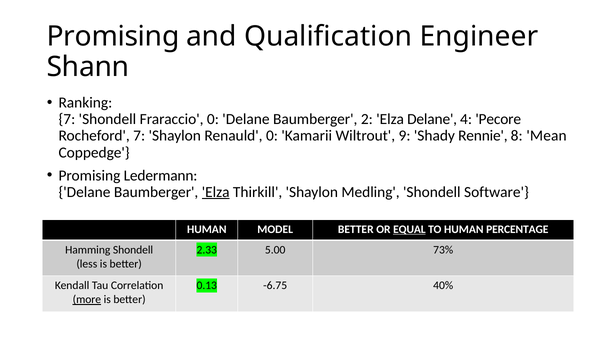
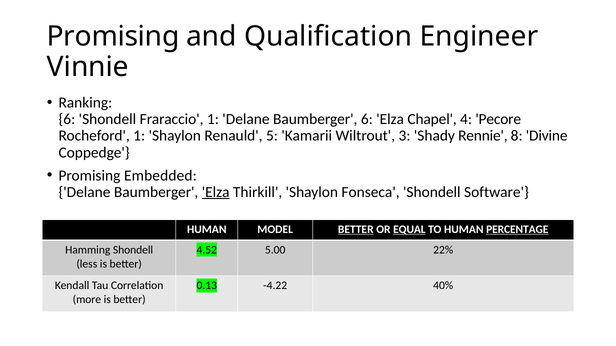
Shann: Shann -> Vinnie (88, 67)
7: 7 -> 6 (67, 119)
Fraraccio 0: 0 -> 1 (213, 119)
Baumberger 2: 2 -> 6 (367, 119)
Elza Delane: Delane -> Chapel (432, 119)
Rocheford 7: 7 -> 1 (139, 136)
Renauld 0: 0 -> 5 (272, 136)
9: 9 -> 3 (405, 136)
Mean: Mean -> Divine (547, 136)
Ledermann: Ledermann -> Embedded (160, 176)
Medling: Medling -> Fonseca (371, 192)
BETTER underline: none -> present (356, 230)
PERCENTAGE underline: none -> present (517, 230)
2.33: 2.33 -> 4.52 (207, 250)
73%: 73% -> 22% (443, 250)
-6.75: -6.75 -> -4.22 (275, 286)
more underline: present -> none (87, 300)
